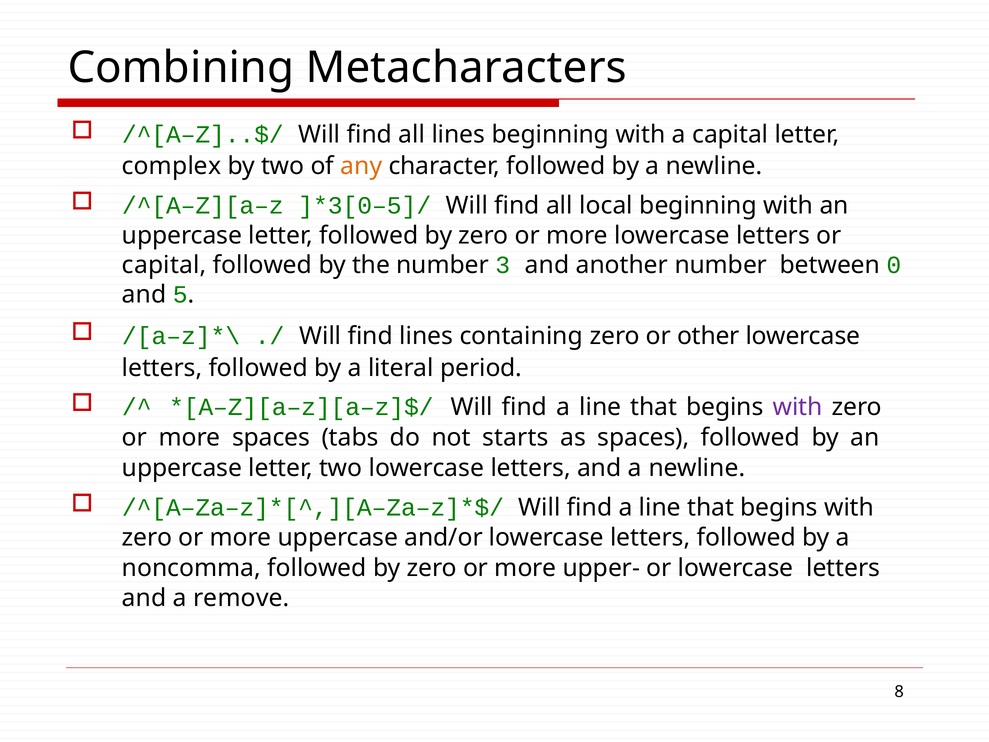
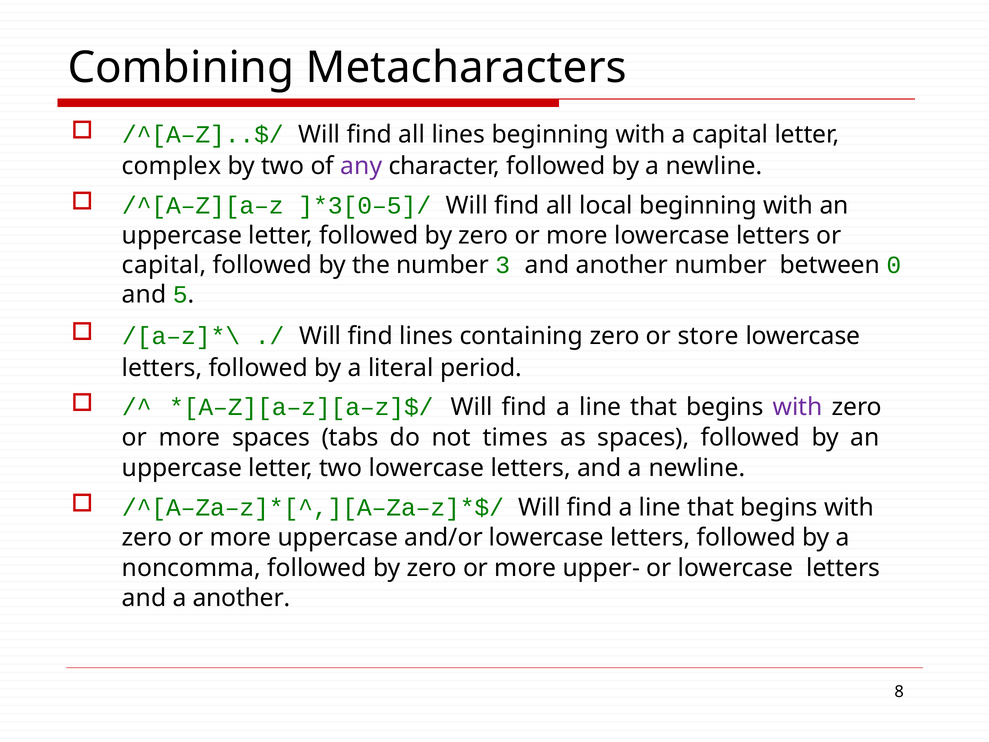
any colour: orange -> purple (361, 166)
other: other -> store (708, 336)
starts: starts -> times (515, 438)
a remove: remove -> another (242, 598)
